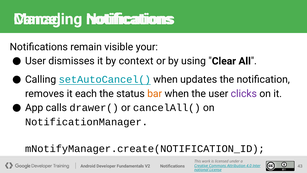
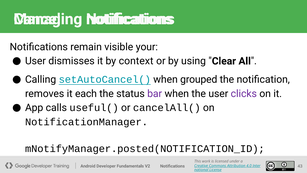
updates: updates -> grouped (199, 79)
bar colour: orange -> purple (155, 94)
drawer(: drawer( -> useful( (94, 108)
mNotifyManager.create(NOTIFICATION_ID: mNotifyManager.create(NOTIFICATION_ID -> mNotifyManager.posted(NOTIFICATION_ID (145, 149)
